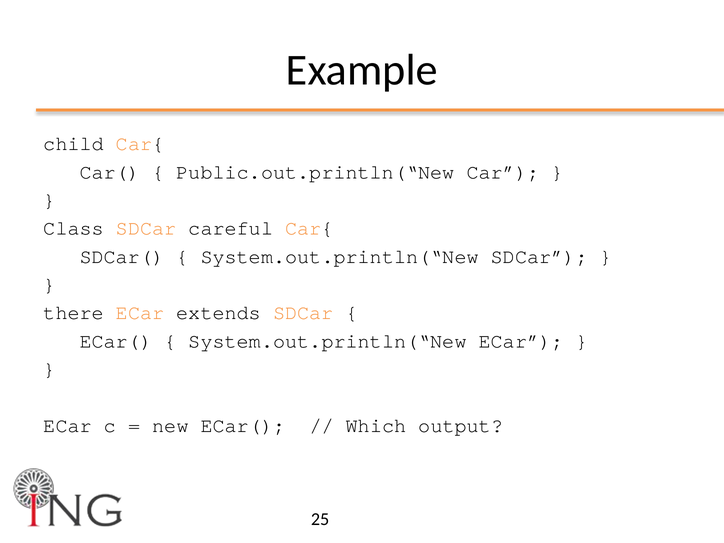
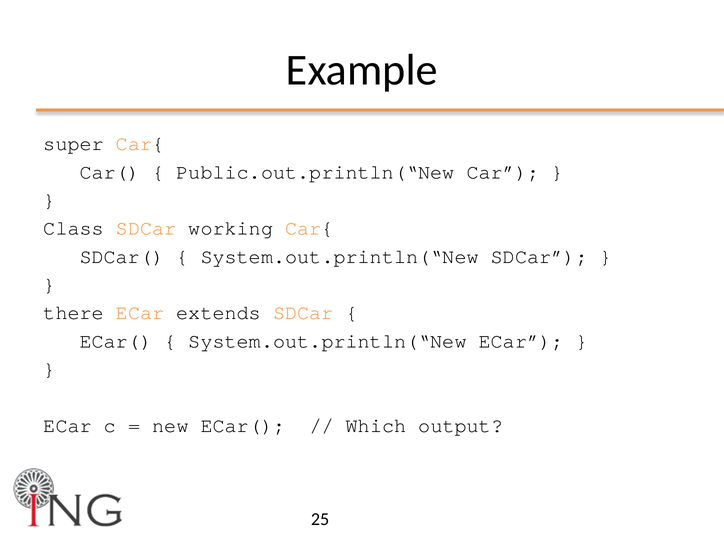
child: child -> super (74, 144)
careful: careful -> working (231, 228)
